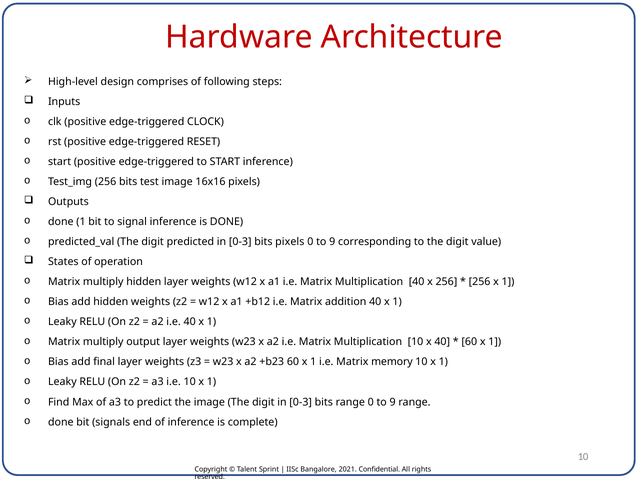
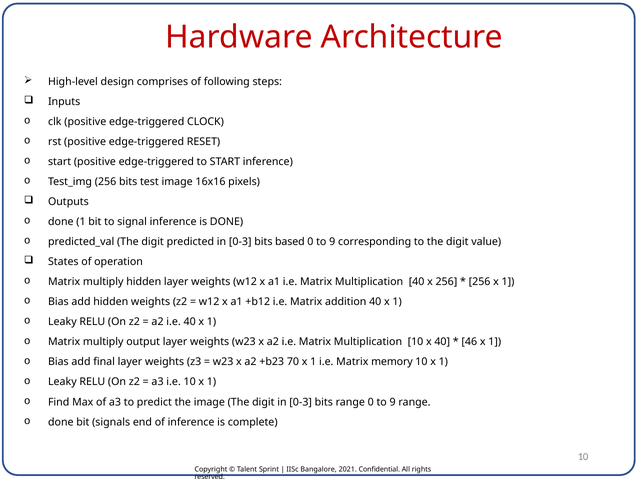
bits pixels: pixels -> based (290, 242)
60: 60 -> 46 (469, 342)
+b23 60: 60 -> 70 (293, 362)
